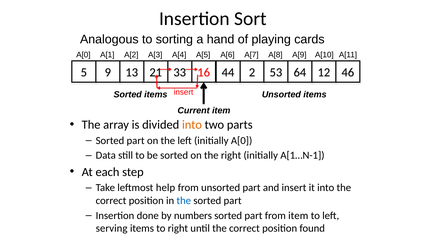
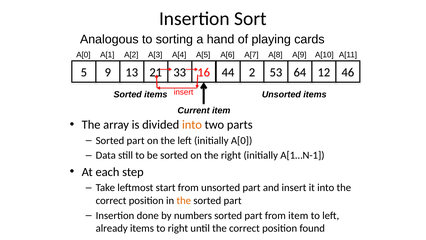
help: help -> start (166, 187)
the colour: blue -> orange (184, 200)
serving: serving -> already (112, 228)
